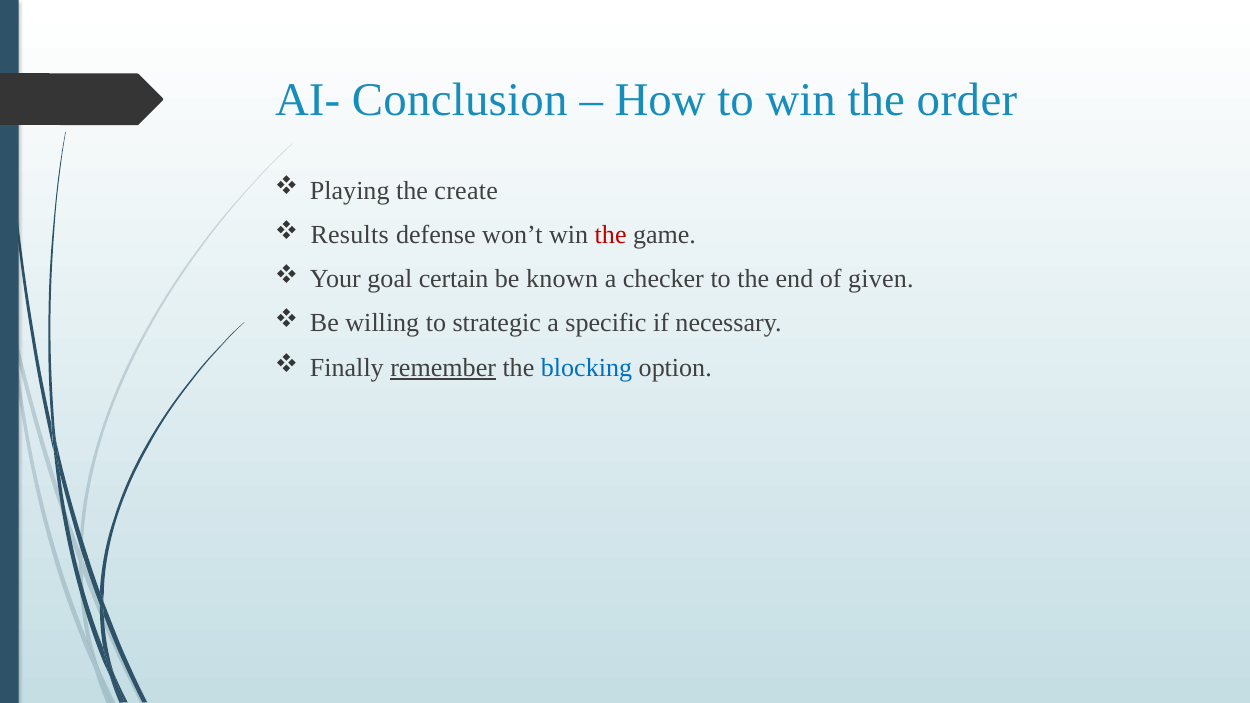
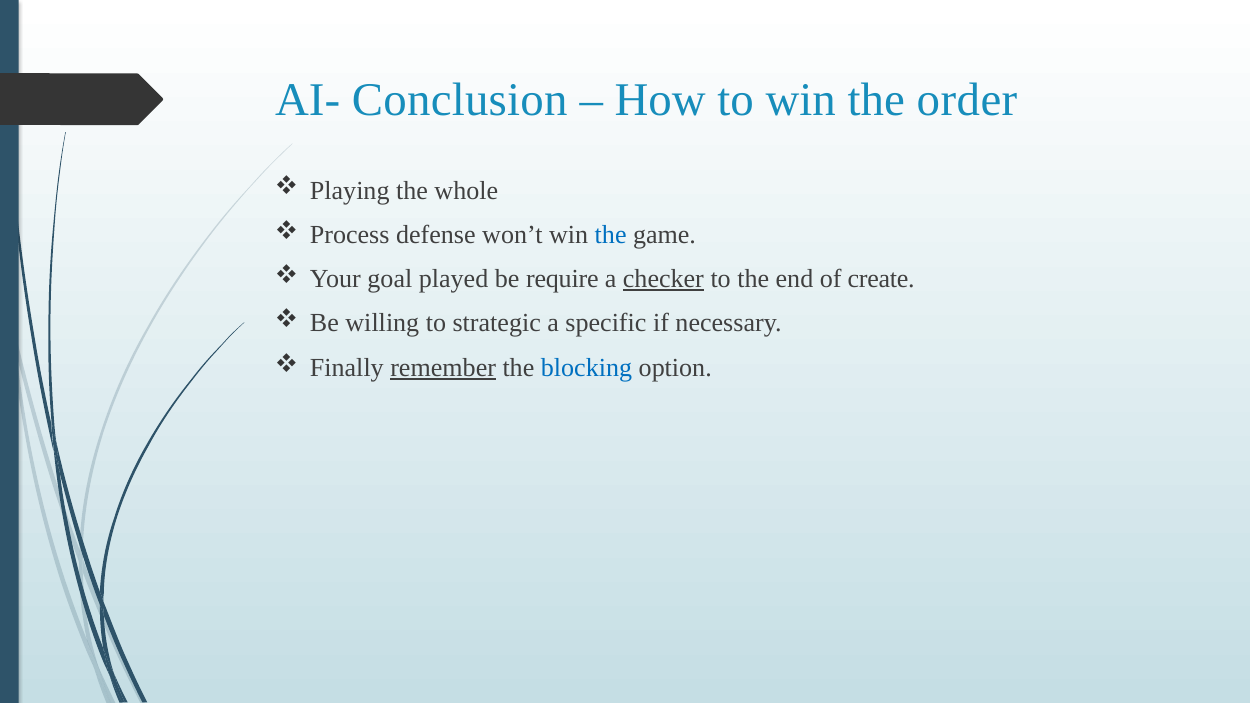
create: create -> whole (466, 190)
Results: Results -> Process (350, 235)
the colour: red -> blue (611, 235)
certain: certain -> played (454, 279)
known: known -> require (562, 279)
checker underline: none -> present (663, 279)
given: given -> create (881, 279)
